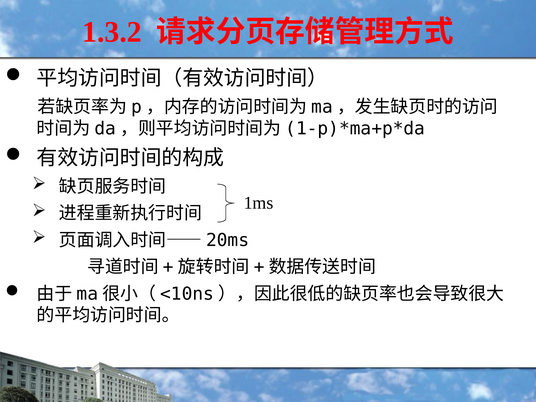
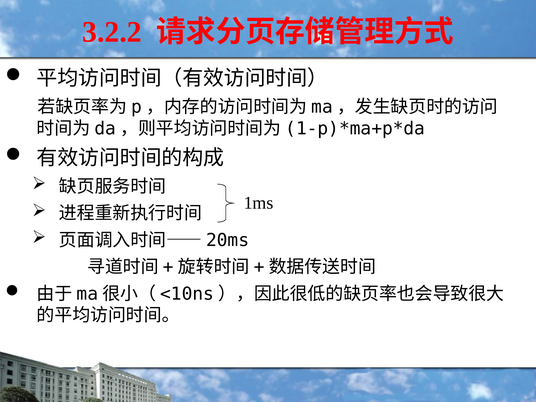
1.3.2: 1.3.2 -> 3.2.2 (112, 32)
